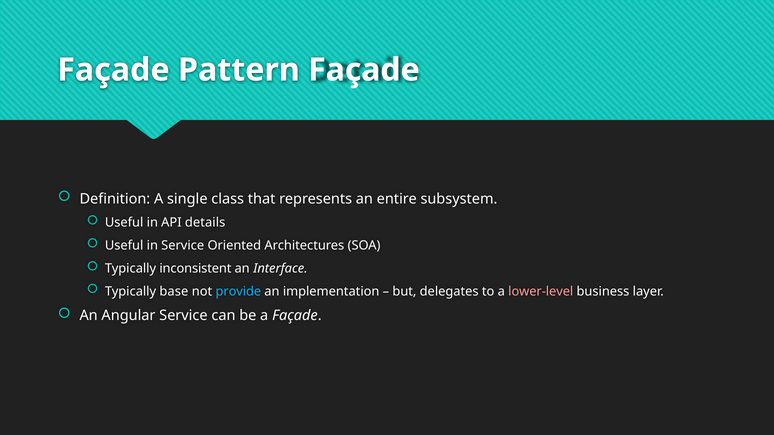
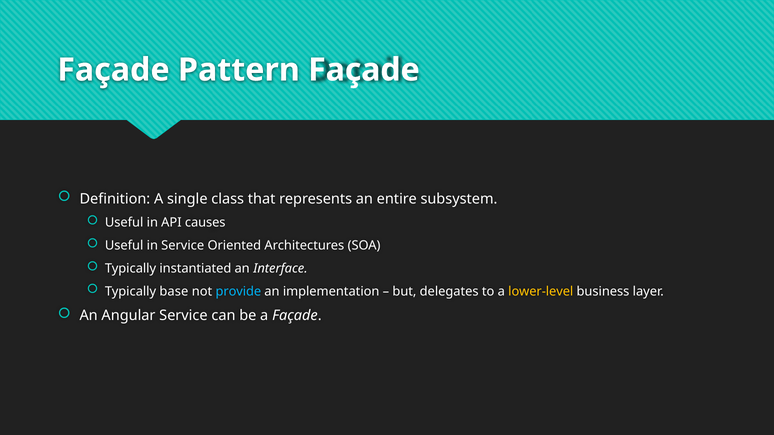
details: details -> causes (205, 223)
inconsistent: inconsistent -> instantiated (195, 269)
lower-level colour: pink -> yellow (541, 292)
